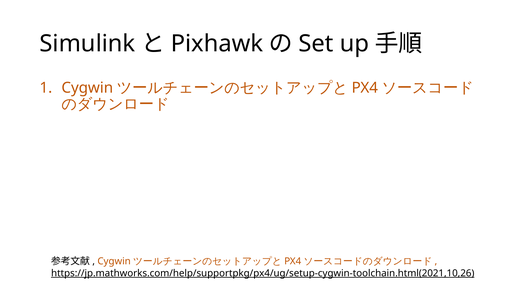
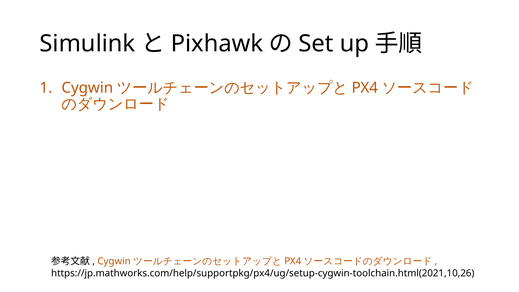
https://jp.mathworks.com/help/supportpkg/px4/ug/setup-cygwin-toolchain.html(2021,10,26 underline: present -> none (263, 273)
